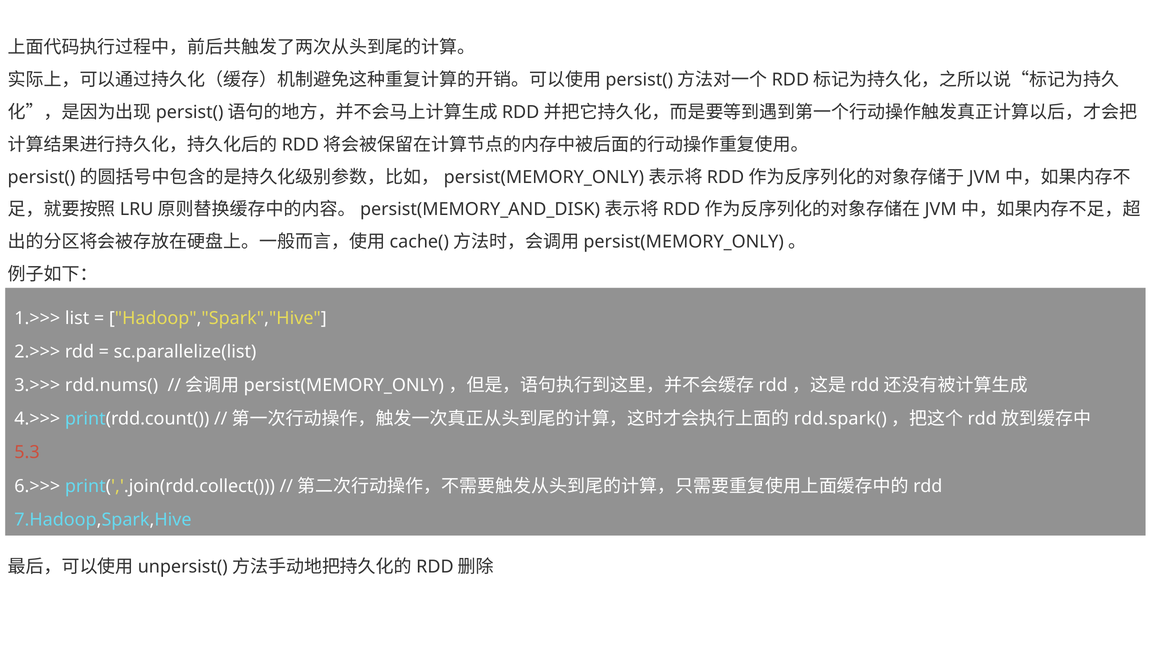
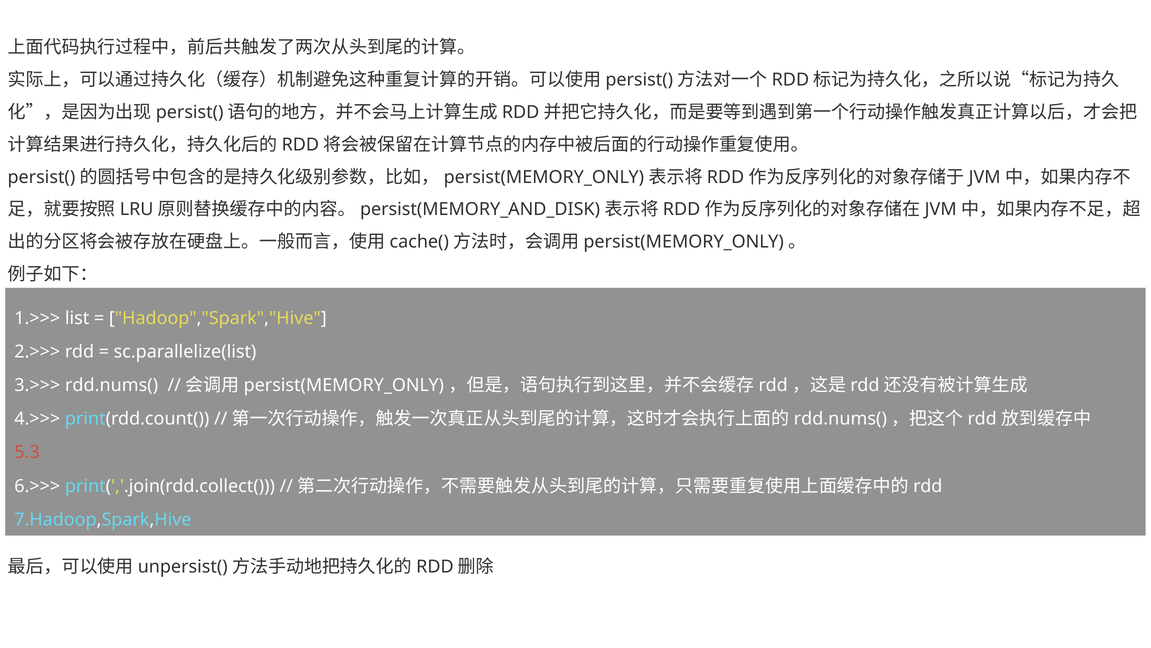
rdd.spark(: rdd.spark( -> rdd.nums( (840, 419)
